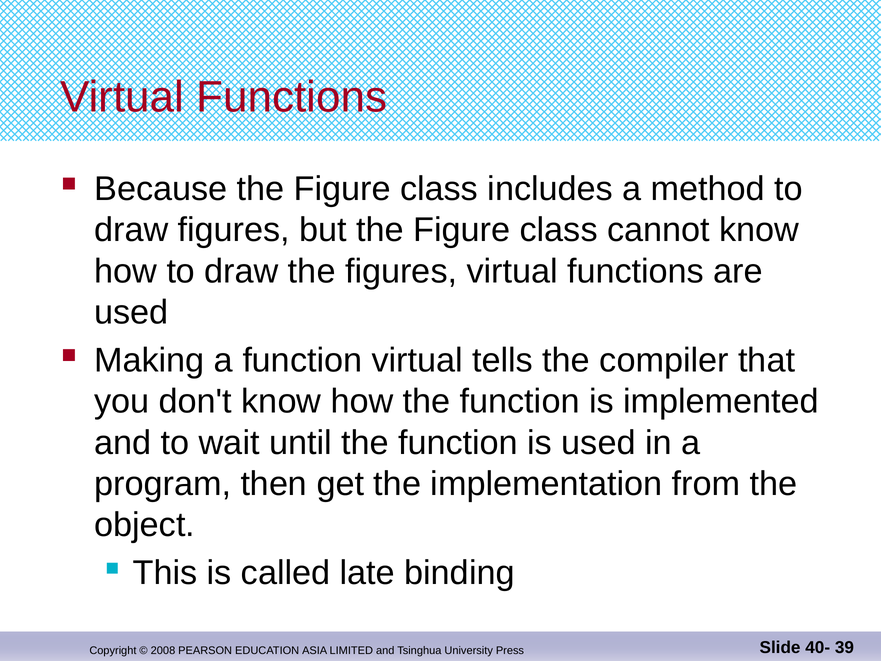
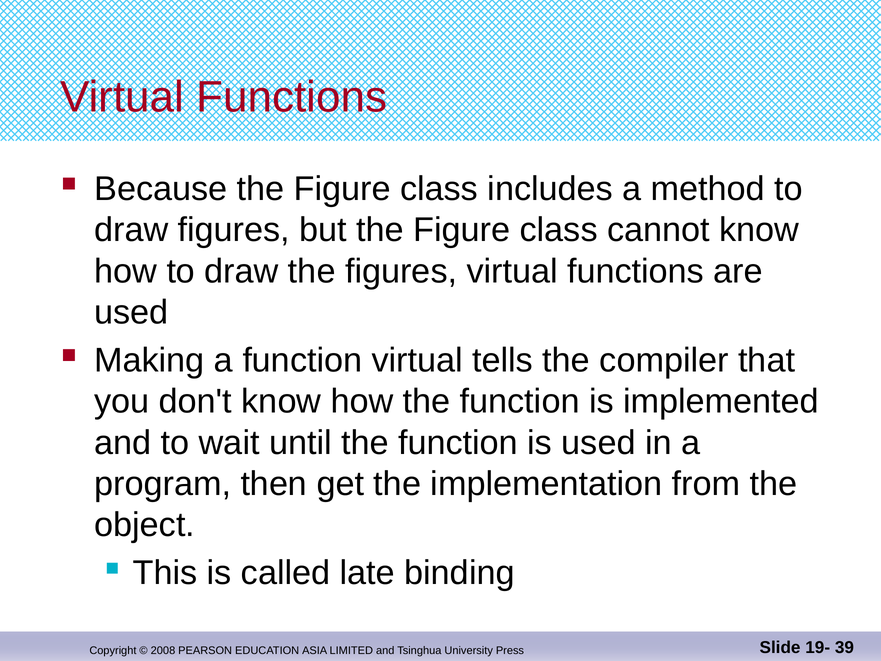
40-: 40- -> 19- (818, 647)
